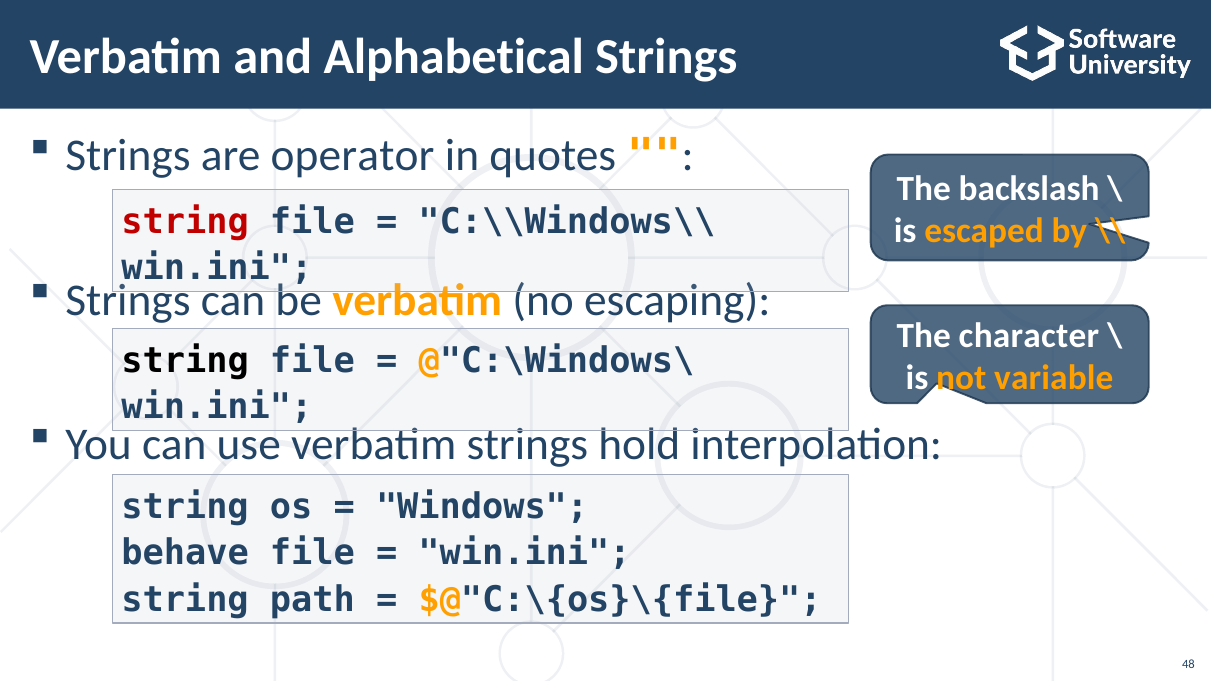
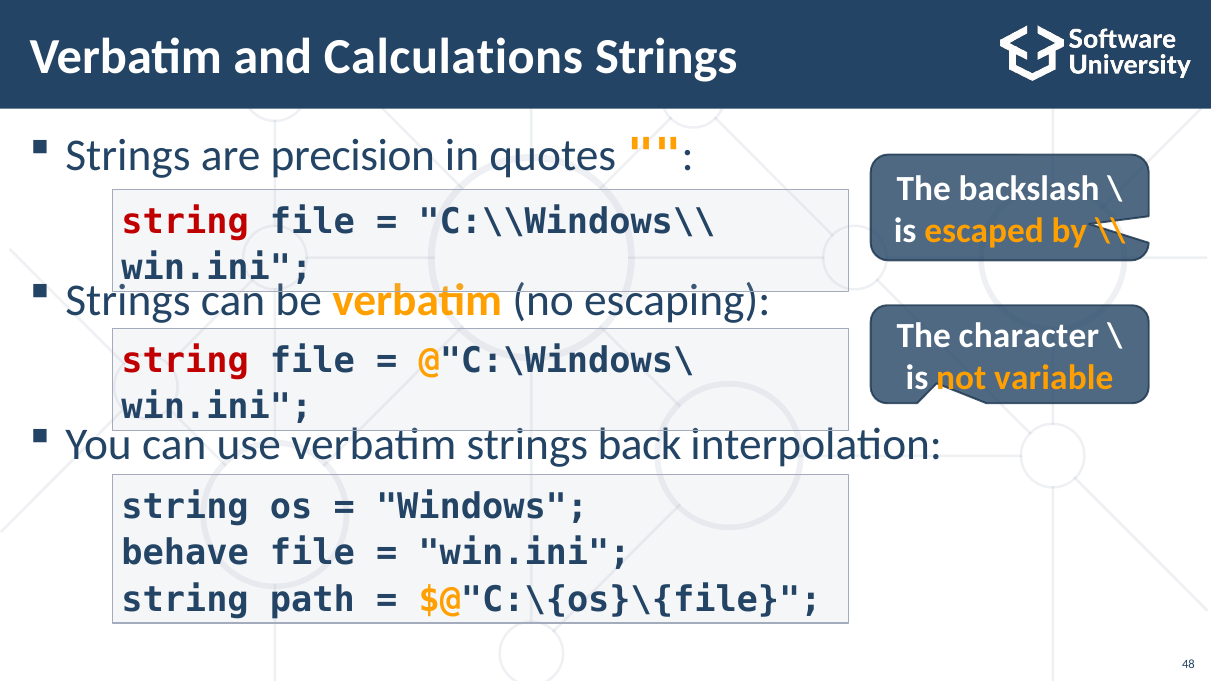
Alphabetical: Alphabetical -> Calculations (453, 57)
operator: operator -> precision (353, 156)
string colour: black -> red (185, 361)
hold: hold -> back (640, 445)
